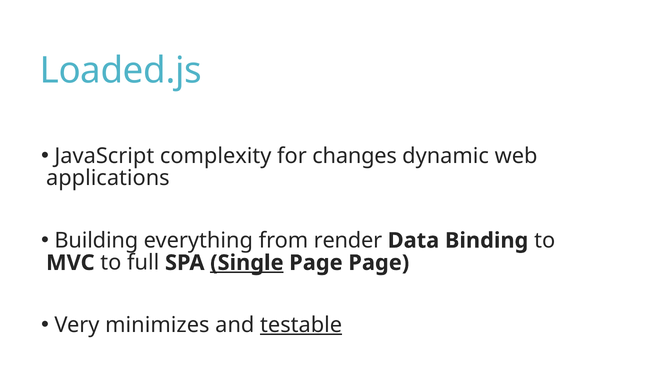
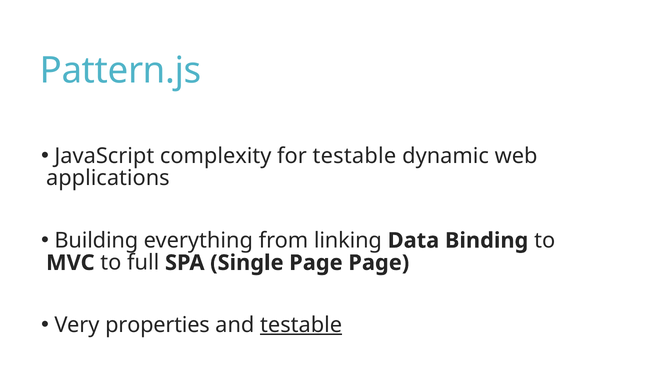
Loaded.js: Loaded.js -> Pattern.js (121, 70)
for changes: changes -> testable (354, 156)
render: render -> linking (348, 240)
Single underline: present -> none (247, 263)
minimizes: minimizes -> properties (157, 325)
